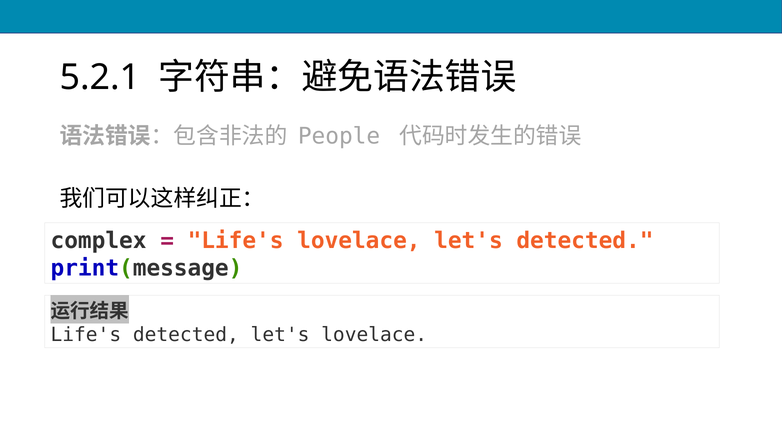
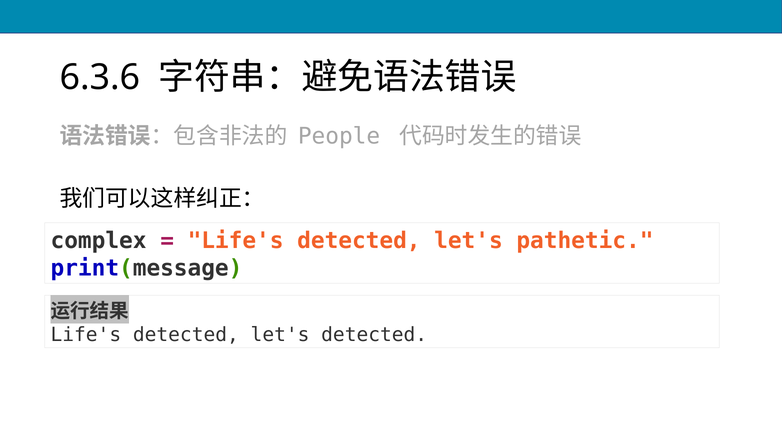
5.2.1: 5.2.1 -> 6.3.6 (100, 78)
lovelace: lovelace -> detected (359, 241)
let's detected: detected -> pathetic (585, 241)
let's lovelace: lovelace -> detected (374, 335)
